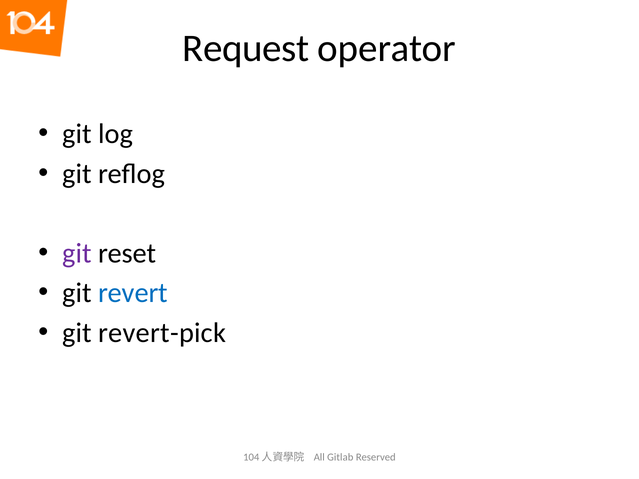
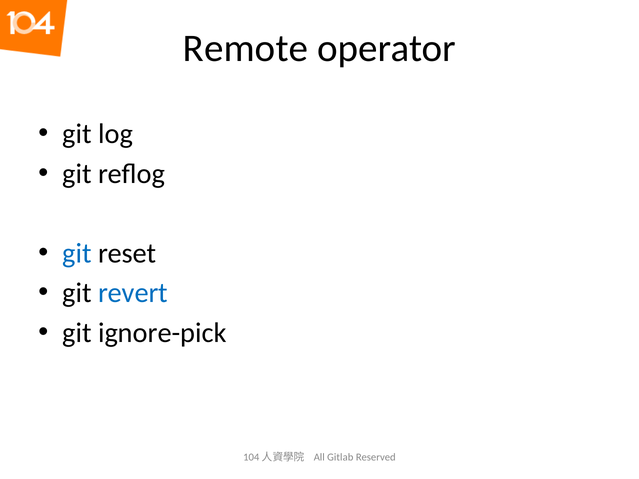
Request: Request -> Remote (246, 48)
git colour: purple -> blue (77, 253)
revert-pick: revert-pick -> ignore-pick (162, 333)
